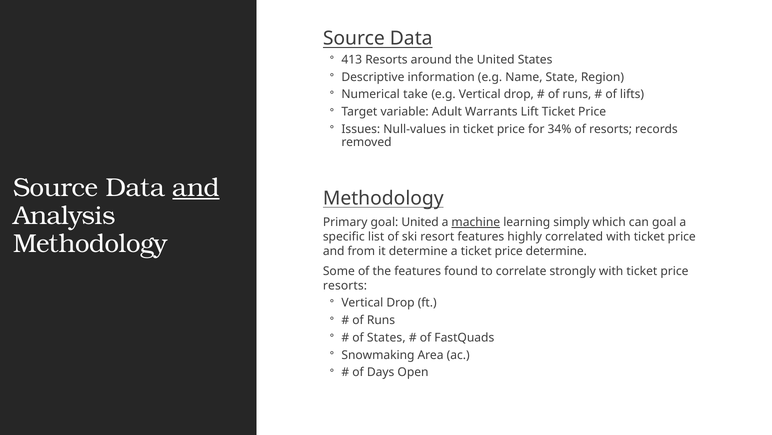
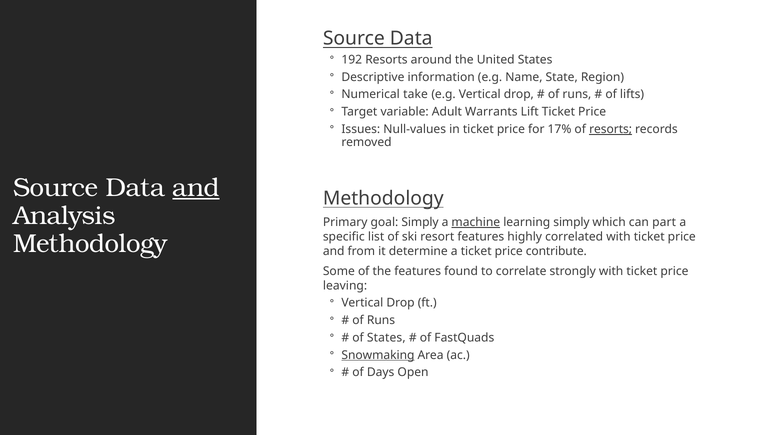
413: 413 -> 192 (352, 60)
34%: 34% -> 17% (560, 129)
resorts underline: none -> present (611, 129)
goal United: United -> Simply (420, 222)
can goal: goal -> part (664, 222)
price determine: determine -> contribute (556, 251)
resorts: resorts -> leaving (345, 285)
Snowmaking underline: none -> present (378, 354)
